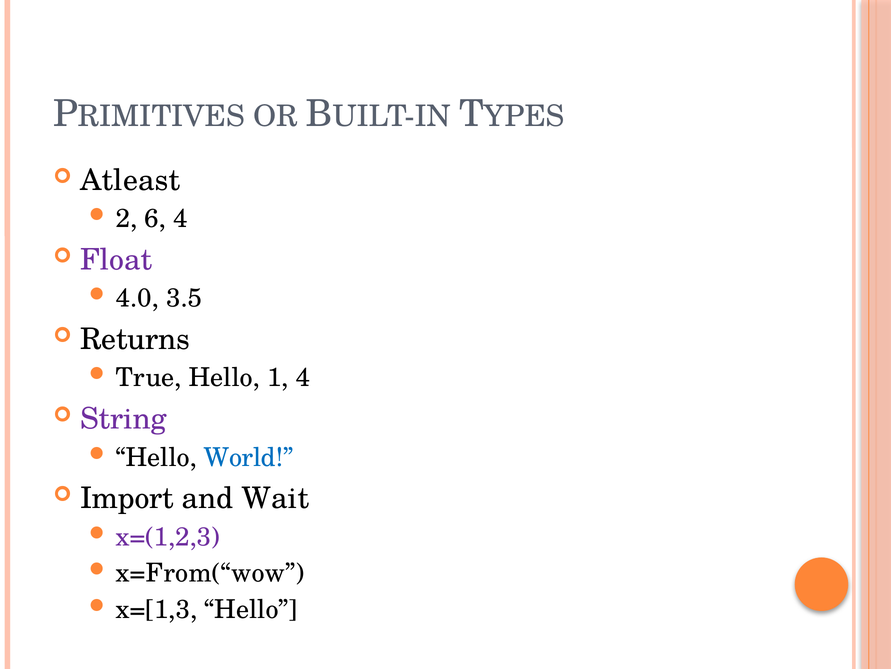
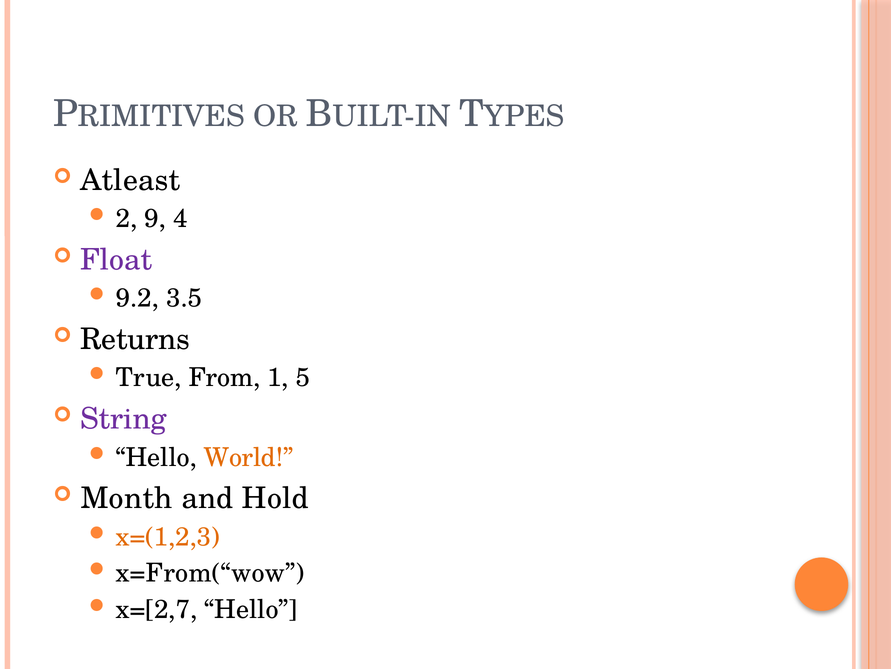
6: 6 -> 9 (155, 219)
4.0: 4.0 -> 9.2 (137, 298)
True Hello: Hello -> From (225, 377)
1 4: 4 -> 5 (303, 377)
World colour: blue -> orange (249, 457)
Import: Import -> Month (127, 498)
Wait: Wait -> Hold (275, 498)
x=(1,2,3 colour: purple -> orange (168, 536)
x=[1,3: x=[1,3 -> x=[2,7 (156, 609)
